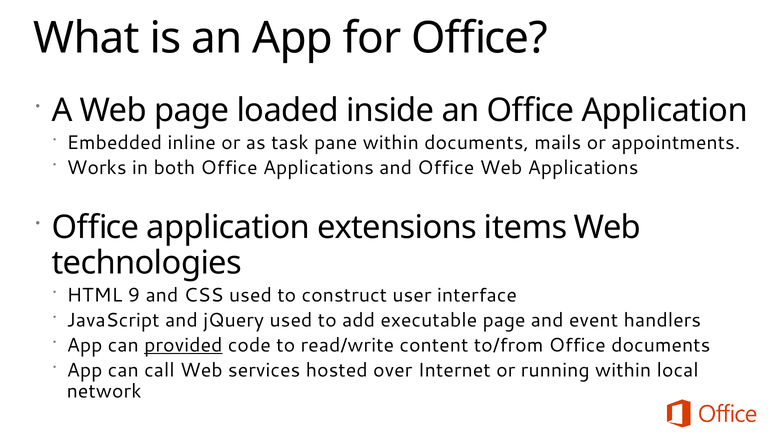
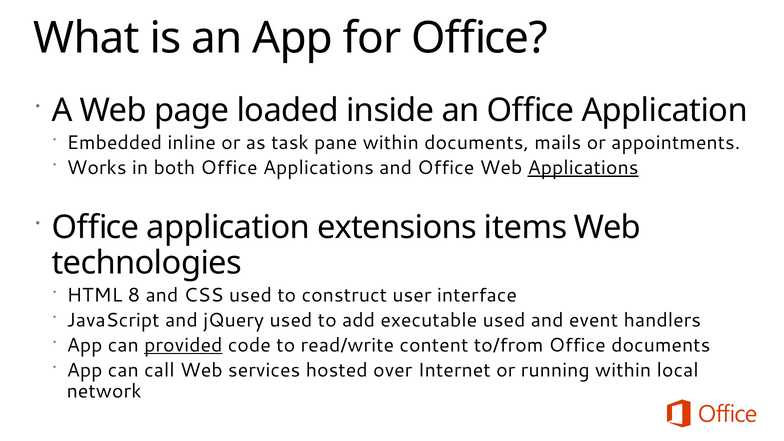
Applications underline: none -> present (583, 168)
9: 9 -> 8 (134, 295)
executable page: page -> used (504, 320)
